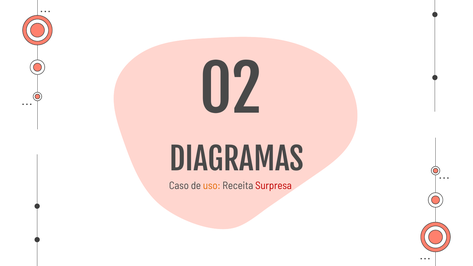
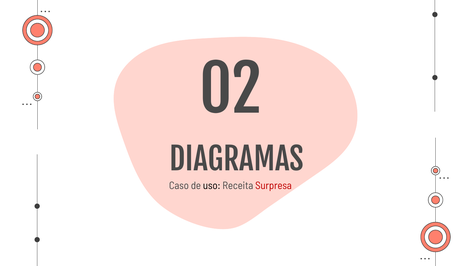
uso colour: orange -> black (212, 186)
